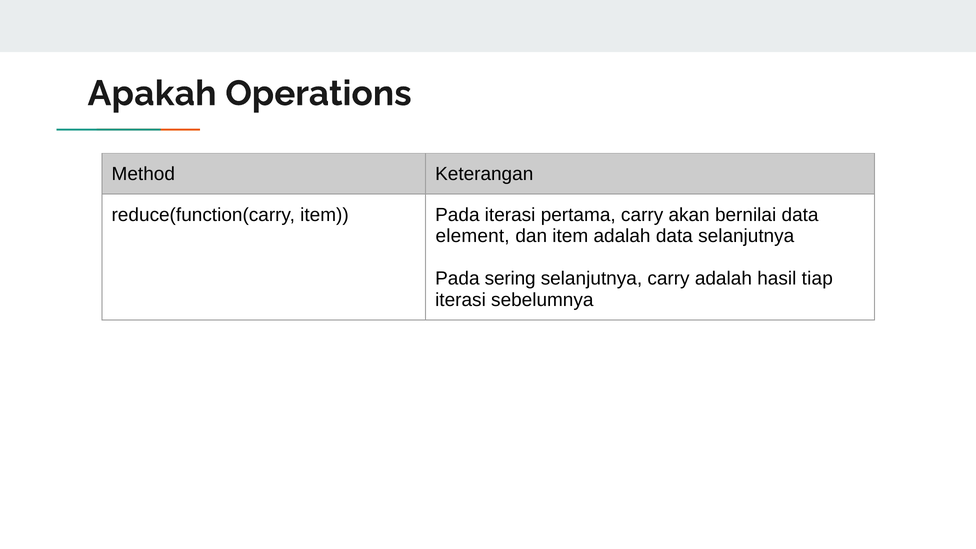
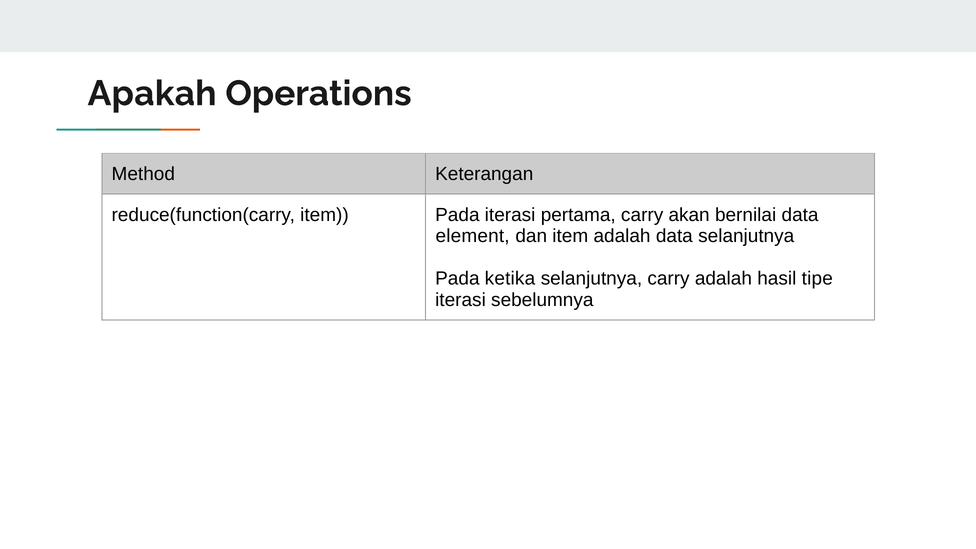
sering: sering -> ketika (510, 279)
tiap: tiap -> tipe (817, 279)
